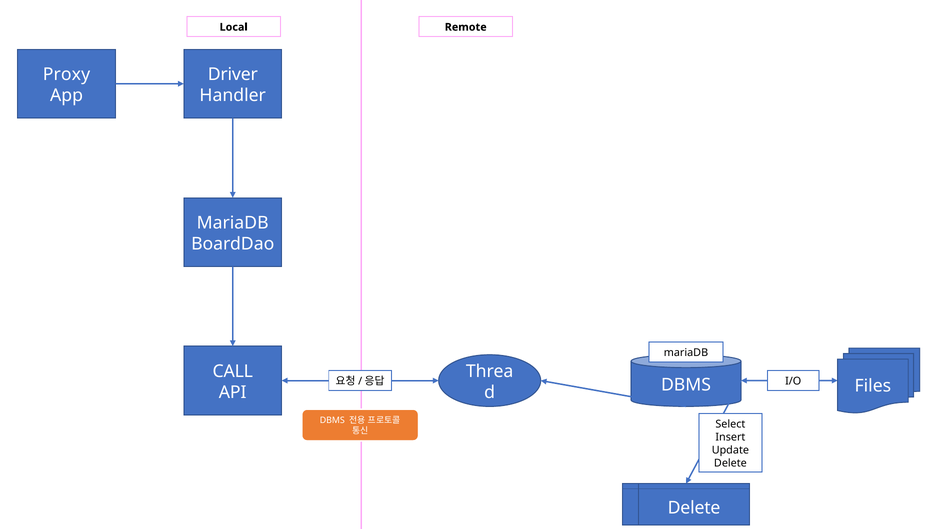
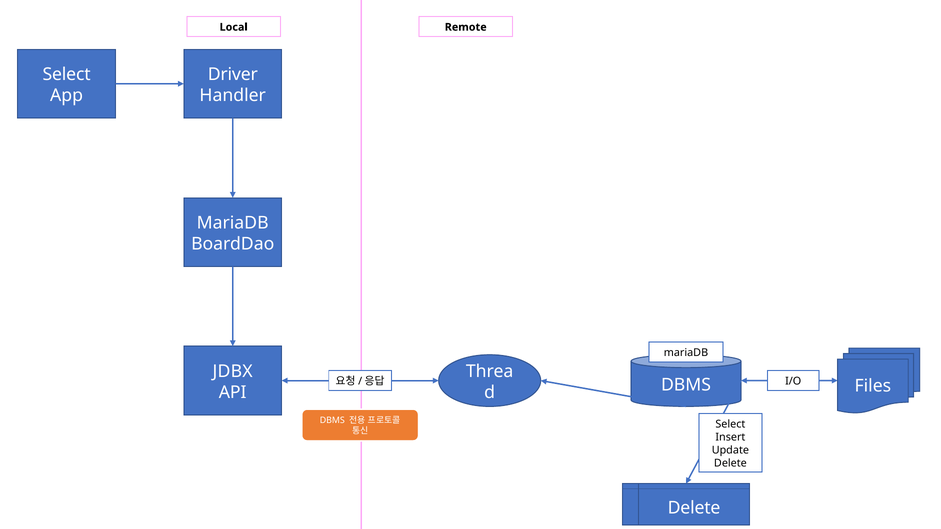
Proxy: Proxy -> Select (67, 74)
CALL: CALL -> JDBX (233, 371)
